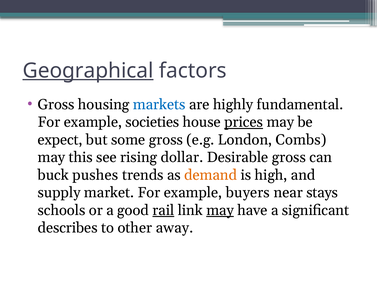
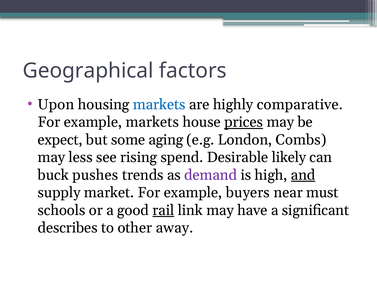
Geographical underline: present -> none (88, 71)
Gross: Gross -> Upon (56, 104)
fundamental: fundamental -> comparative (300, 104)
example societies: societies -> markets (152, 122)
some gross: gross -> aging (166, 140)
this: this -> less (81, 157)
dollar: dollar -> spend (182, 157)
Desirable gross: gross -> likely (289, 157)
demand colour: orange -> purple (211, 175)
and underline: none -> present (303, 175)
stays: stays -> must (322, 192)
may underline: present -> none (220, 210)
